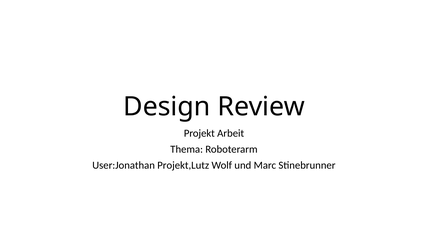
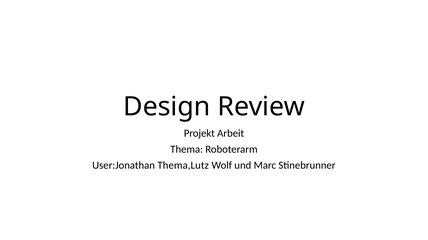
Projekt,Lutz: Projekt,Lutz -> Thema,Lutz (183, 166)
